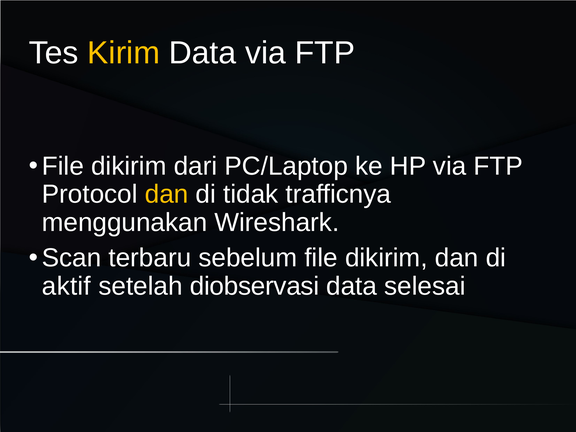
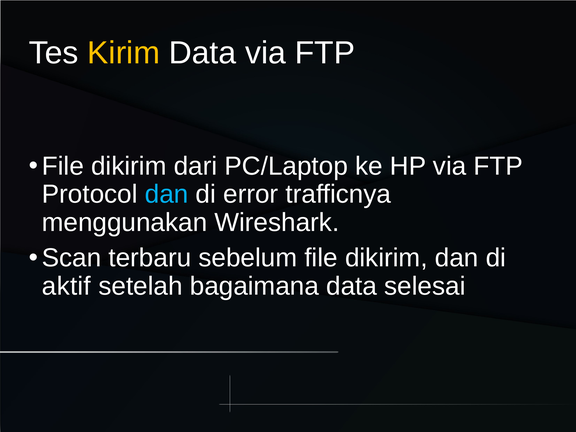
dan colour: yellow -> light blue (167, 194)
tidak: tidak -> error (251, 194)
diobservasi: diobservasi -> bagaimana (254, 286)
